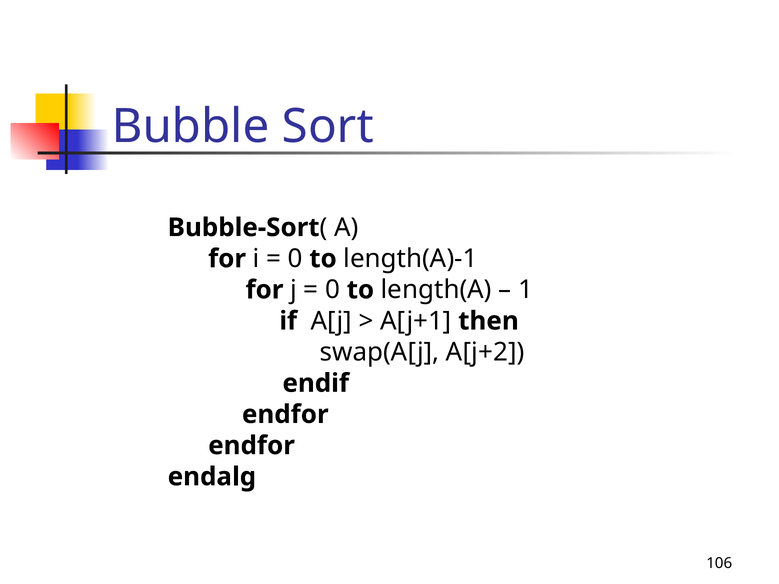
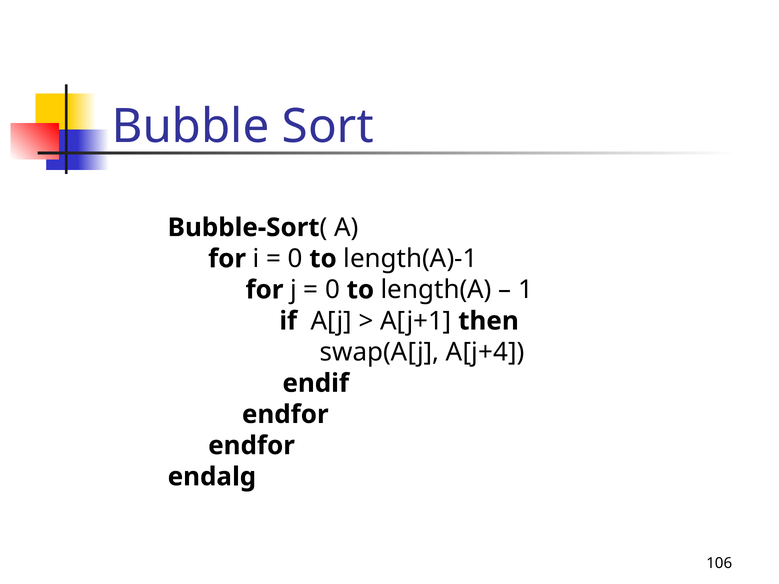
A[j+2: A[j+2 -> A[j+4 (485, 352)
